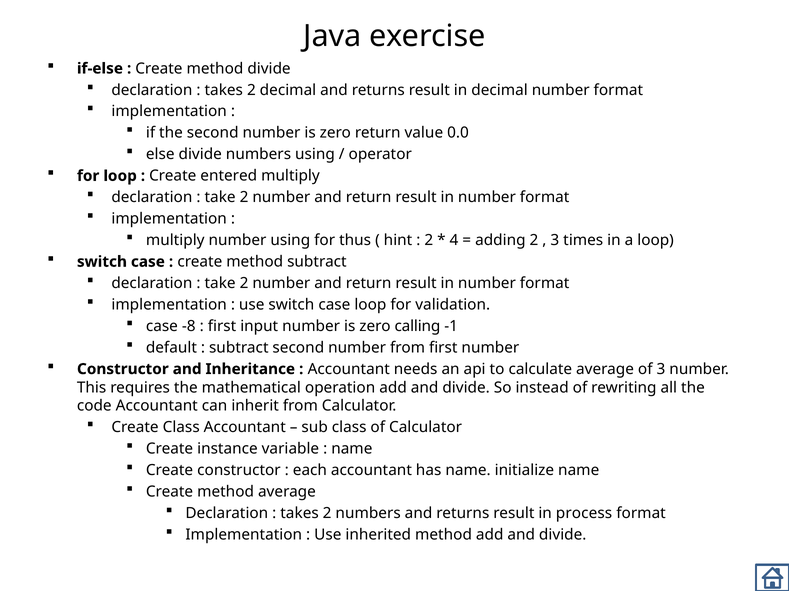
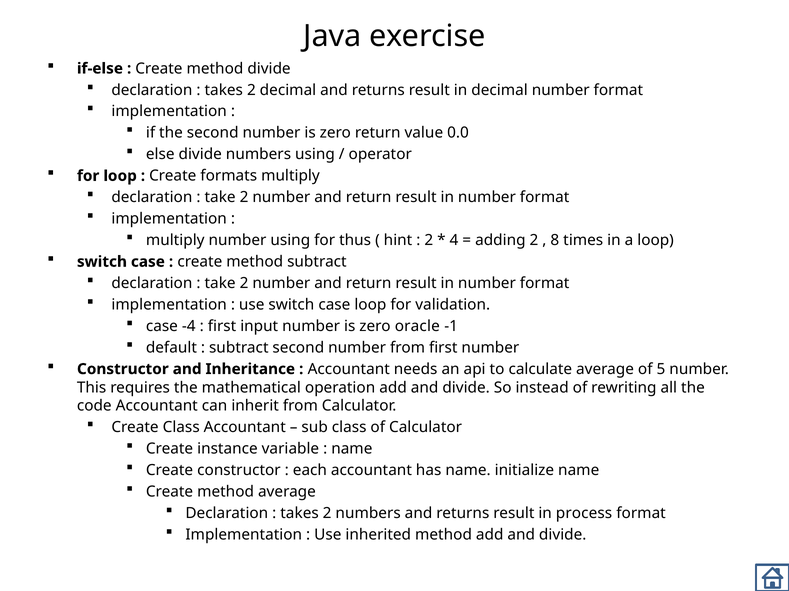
entered: entered -> formats (229, 176)
3: 3 -> 8 (555, 241)
-8: -8 -> -4 (189, 327)
calling: calling -> oracle (417, 327)
of 3: 3 -> 5 (661, 370)
